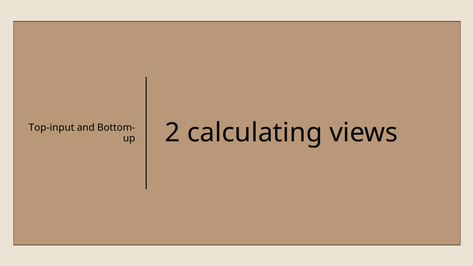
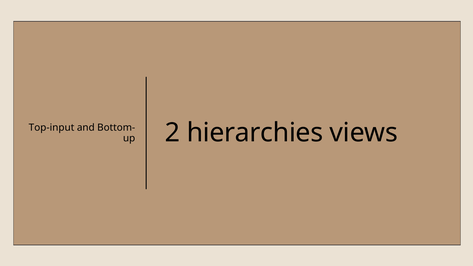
calculating: calculating -> hierarchies (255, 133)
